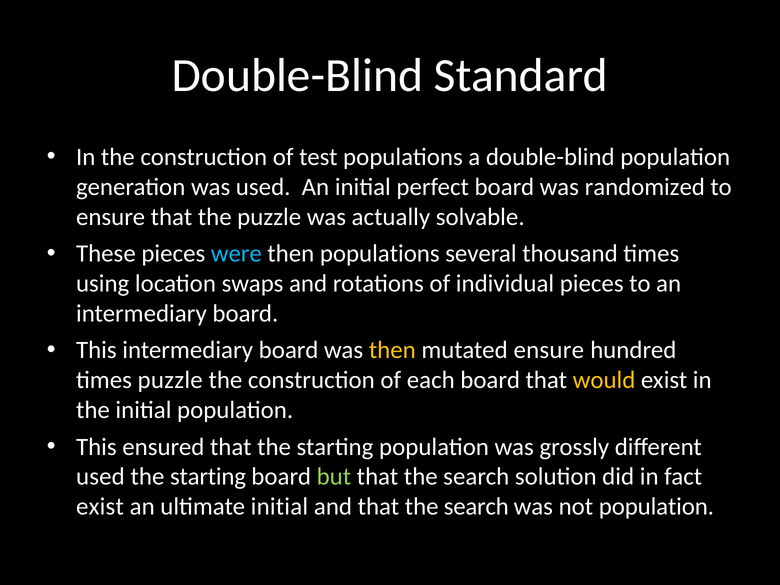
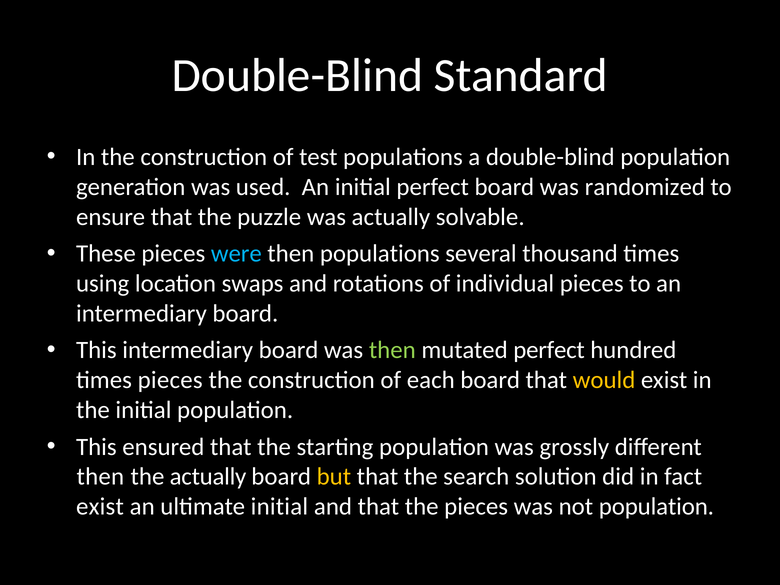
then colour: yellow -> light green (392, 350)
mutated ensure: ensure -> perfect (549, 350)
times puzzle: puzzle -> pieces (170, 380)
used: used -> then (100, 477)
starting: starting -> actually (208, 477)
but colour: light green -> yellow (334, 477)
and that the search: search -> pieces (476, 507)
